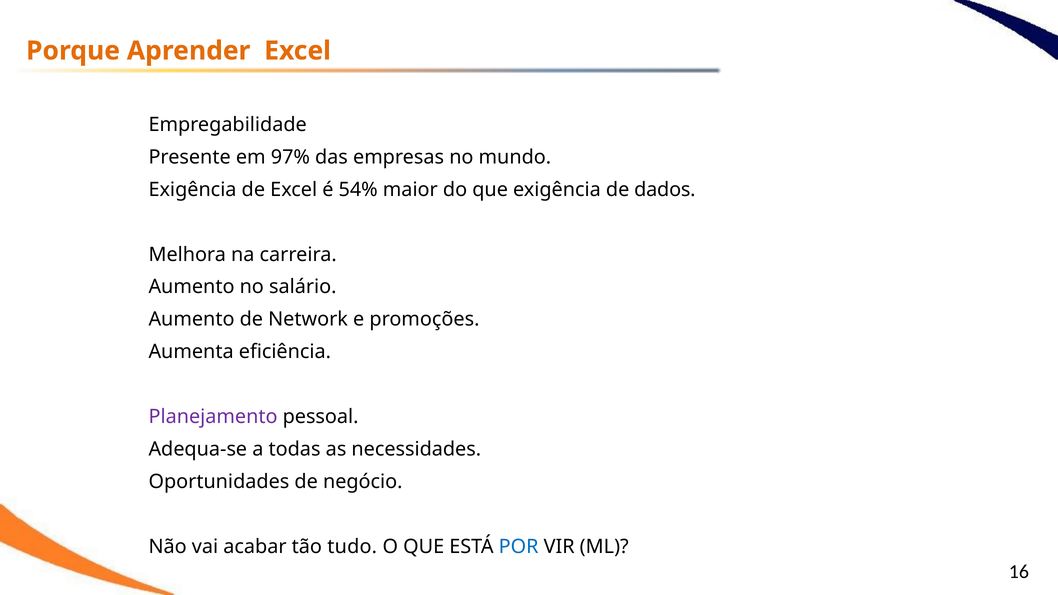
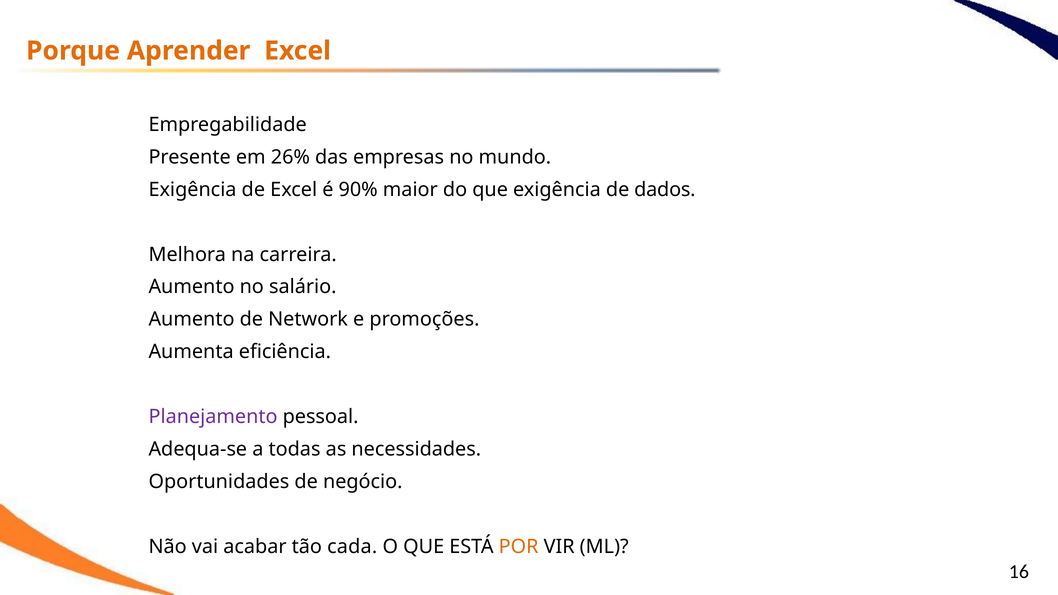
97%: 97% -> 26% (290, 157)
54%: 54% -> 90% (358, 190)
tudo: tudo -> cada (352, 547)
POR colour: blue -> orange (519, 547)
